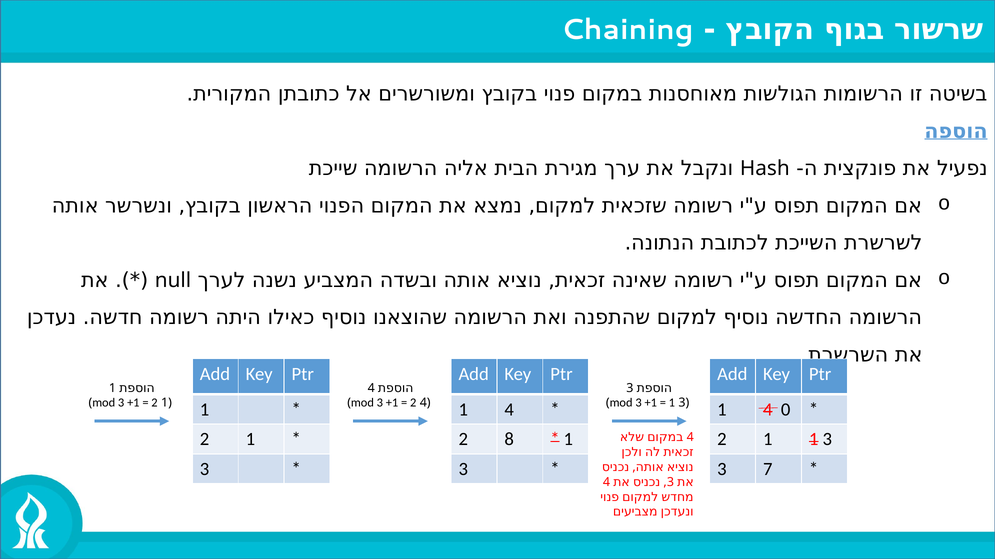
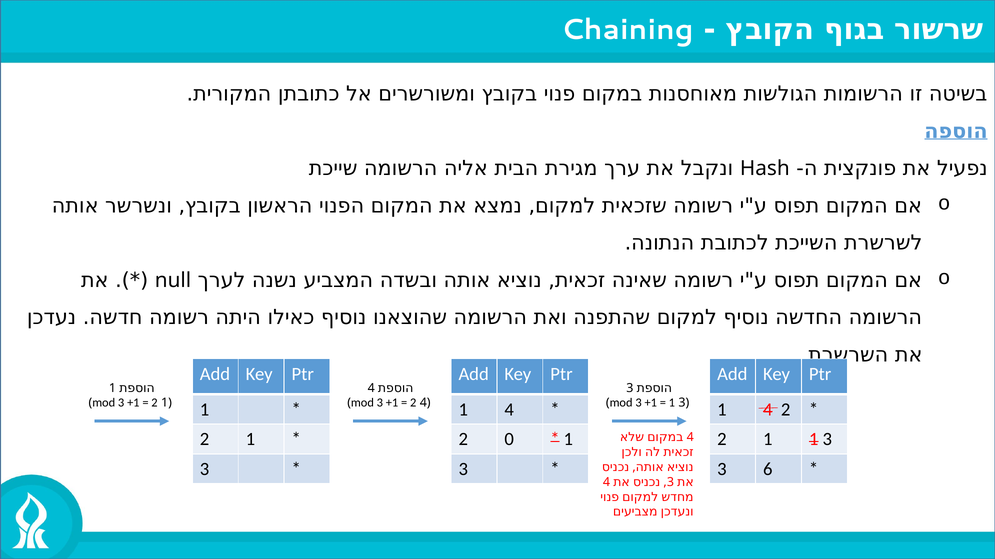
4 0: 0 -> 2 (786, 410)
8: 8 -> 0 (509, 440)
7: 7 -> 6 (768, 470)
